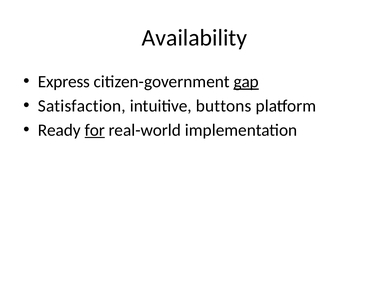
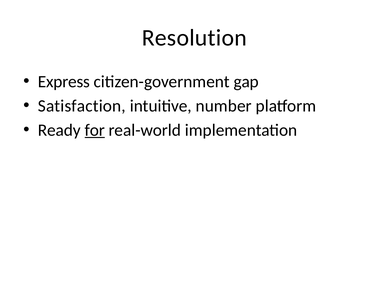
Availability: Availability -> Resolution (194, 38)
gap underline: present -> none (246, 82)
buttons: buttons -> number (224, 106)
